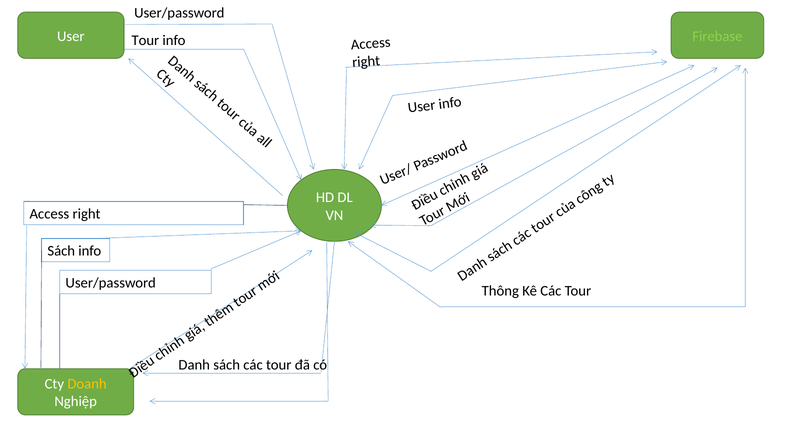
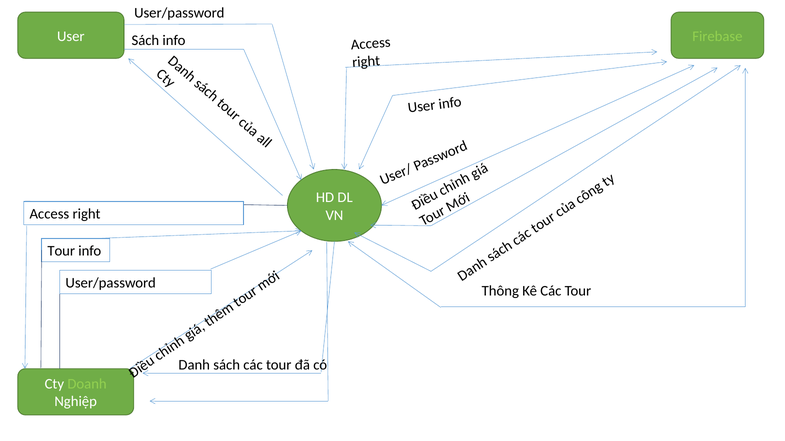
Tour: Tour -> Sách (145, 41)
Sách: Sách -> Tour (61, 251)
Doanh colour: yellow -> light green (87, 384)
